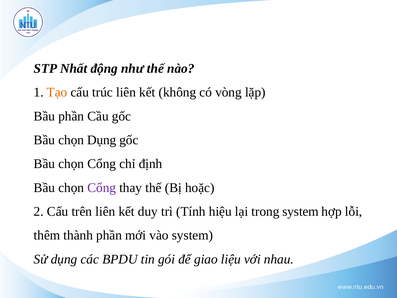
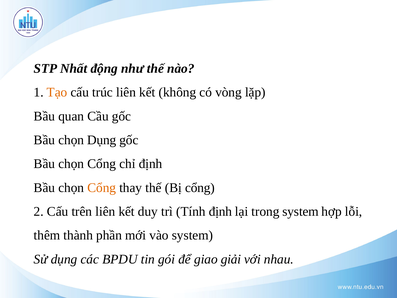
Bầu phần: phần -> quan (71, 116)
Cổng colour: purple -> orange (102, 188)
Bị hoặc: hoặc -> cổng (200, 188)
Tính hiệu: hiệu -> định (220, 211)
liệu: liệu -> giải (231, 259)
